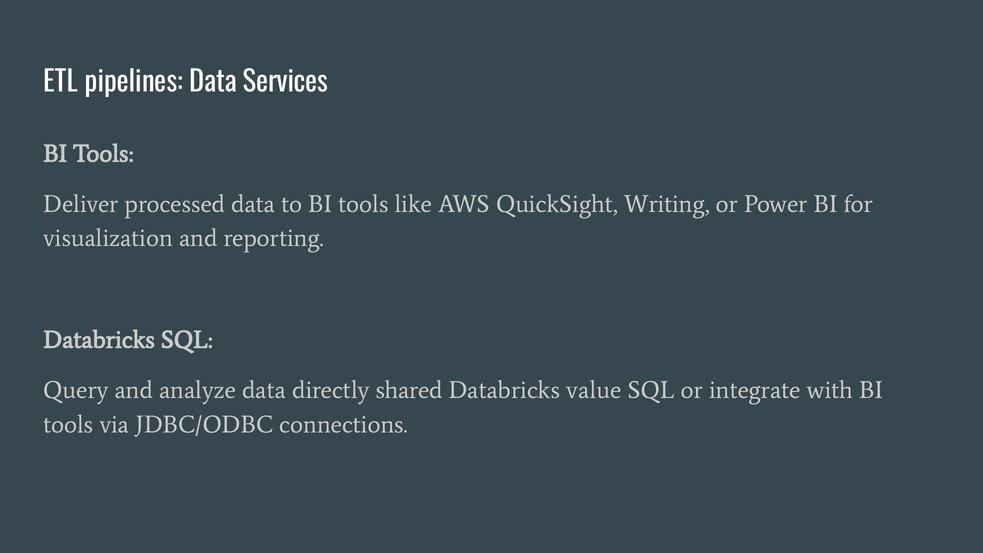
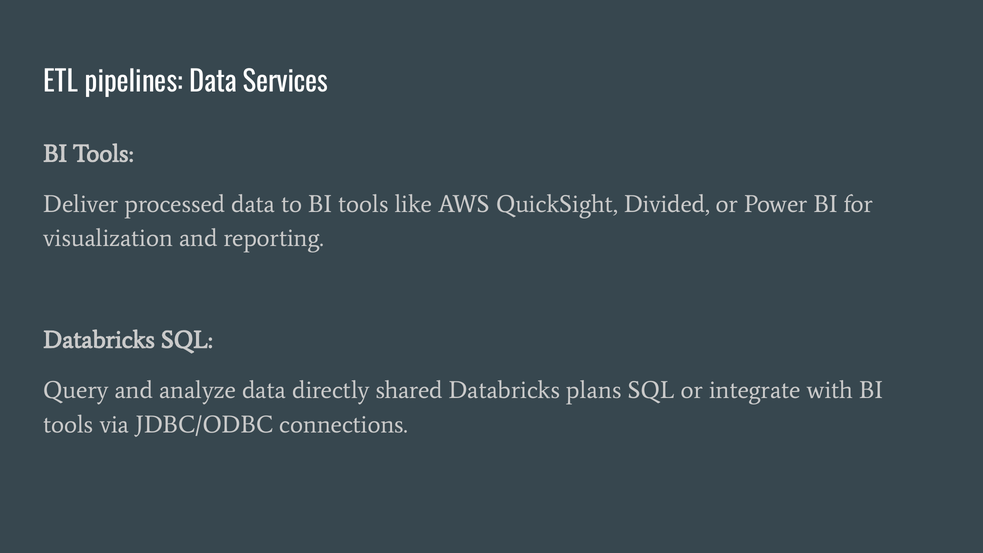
Writing: Writing -> Divided (667, 204)
value: value -> plans (594, 390)
